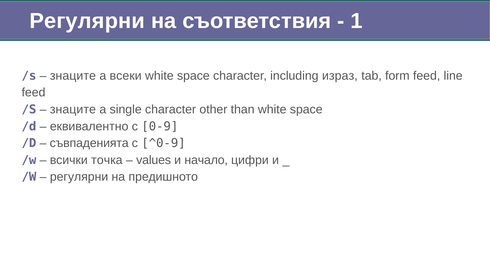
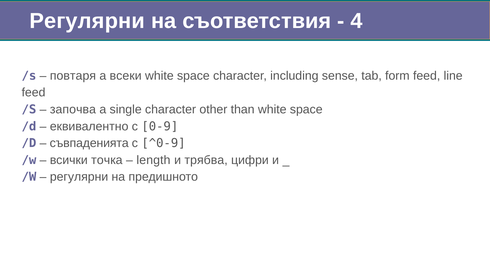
1: 1 -> 4 (357, 21)
знаците: знаците -> повтаря (73, 76)
израз: израз -> sense (340, 76)
знаците: знаците -> започва (73, 110)
values: values -> length (153, 160)
начало: начало -> трябва (206, 160)
